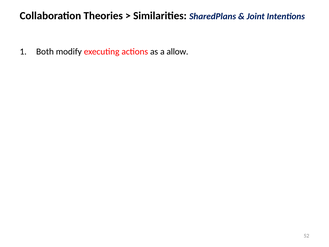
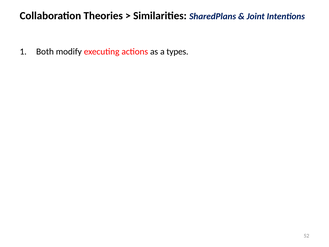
allow: allow -> types (177, 52)
